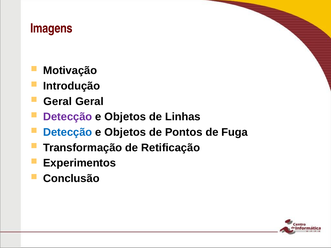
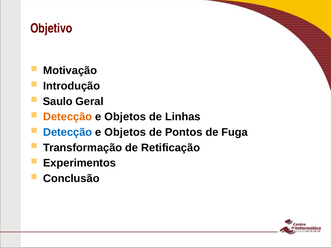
Imagens: Imagens -> Objetivo (51, 28)
Geral: Geral -> Saulo (58, 101)
Detecção colour: purple -> orange (68, 117)
